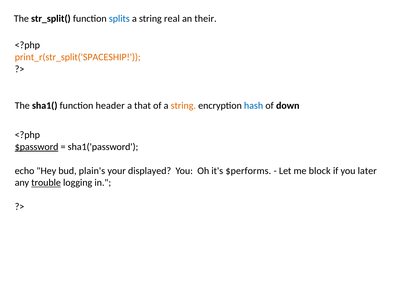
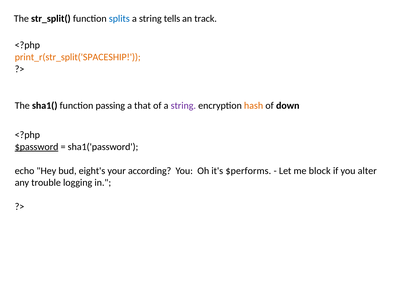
real: real -> tells (172, 19)
their: their -> track (206, 19)
header: header -> passing (110, 106)
string colour: orange -> purple (183, 106)
hash colour: blue -> orange (254, 106)
plain's: plain's -> eight's (92, 170)
displayed: displayed -> according (150, 170)
later: later -> alter (367, 170)
trouble underline: present -> none (46, 182)
